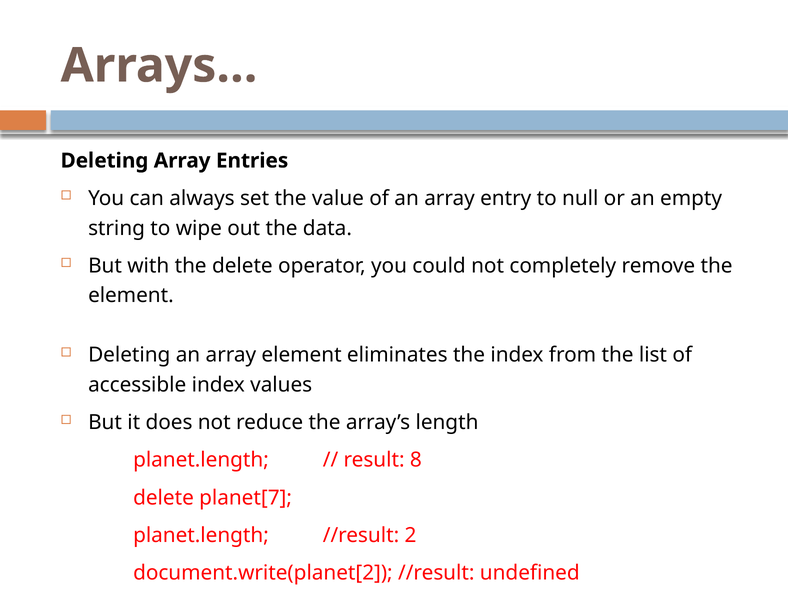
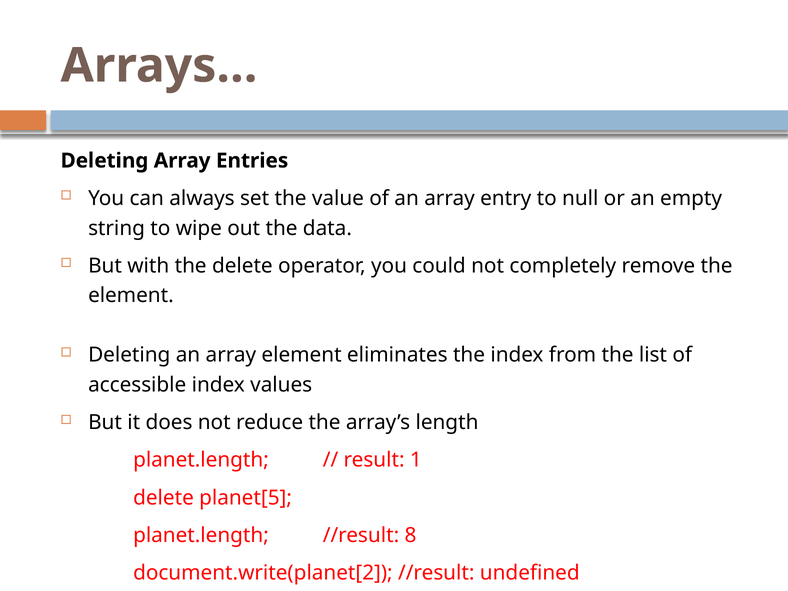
8: 8 -> 1 (416, 460)
planet[7: planet[7 -> planet[5 (246, 498)
2: 2 -> 8 (411, 535)
